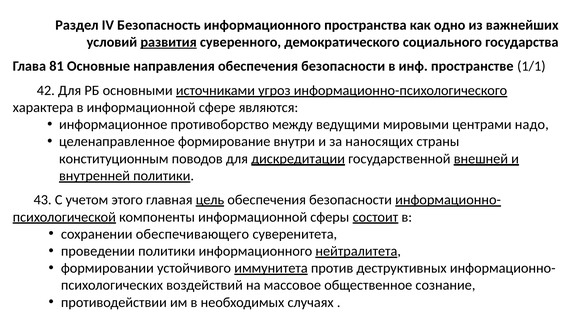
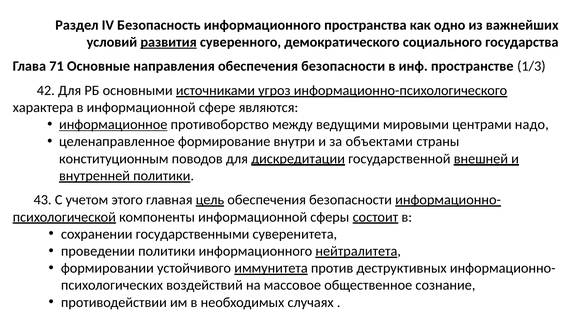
81: 81 -> 71 (57, 66)
1/1: 1/1 -> 1/3 (531, 66)
информационное underline: none -> present (113, 125)
наносящих: наносящих -> объектами (379, 142)
обеспечивающего: обеспечивающего -> государственными (193, 235)
